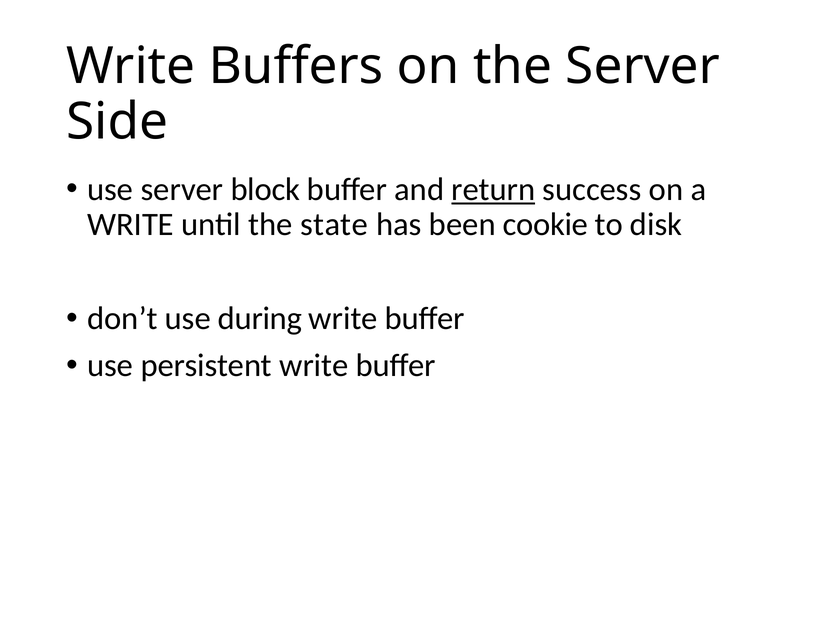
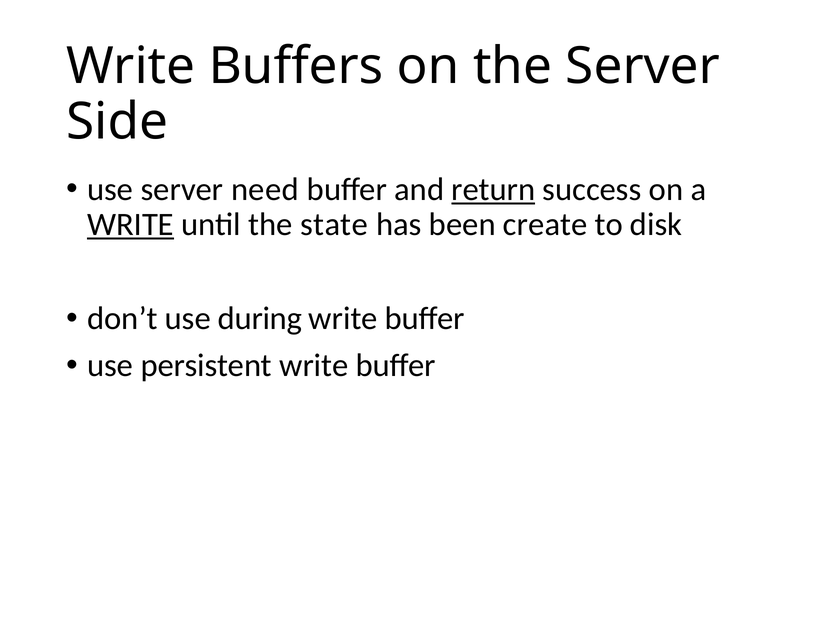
block: block -> need (265, 189)
WRITE underline: none -> present (131, 225)
cookie: cookie -> create (545, 225)
